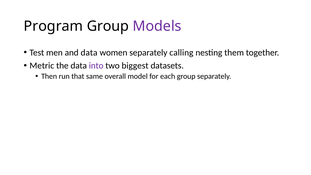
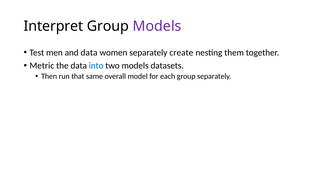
Program: Program -> Interpret (53, 26)
calling: calling -> create (181, 53)
into colour: purple -> blue (96, 66)
two biggest: biggest -> models (135, 66)
